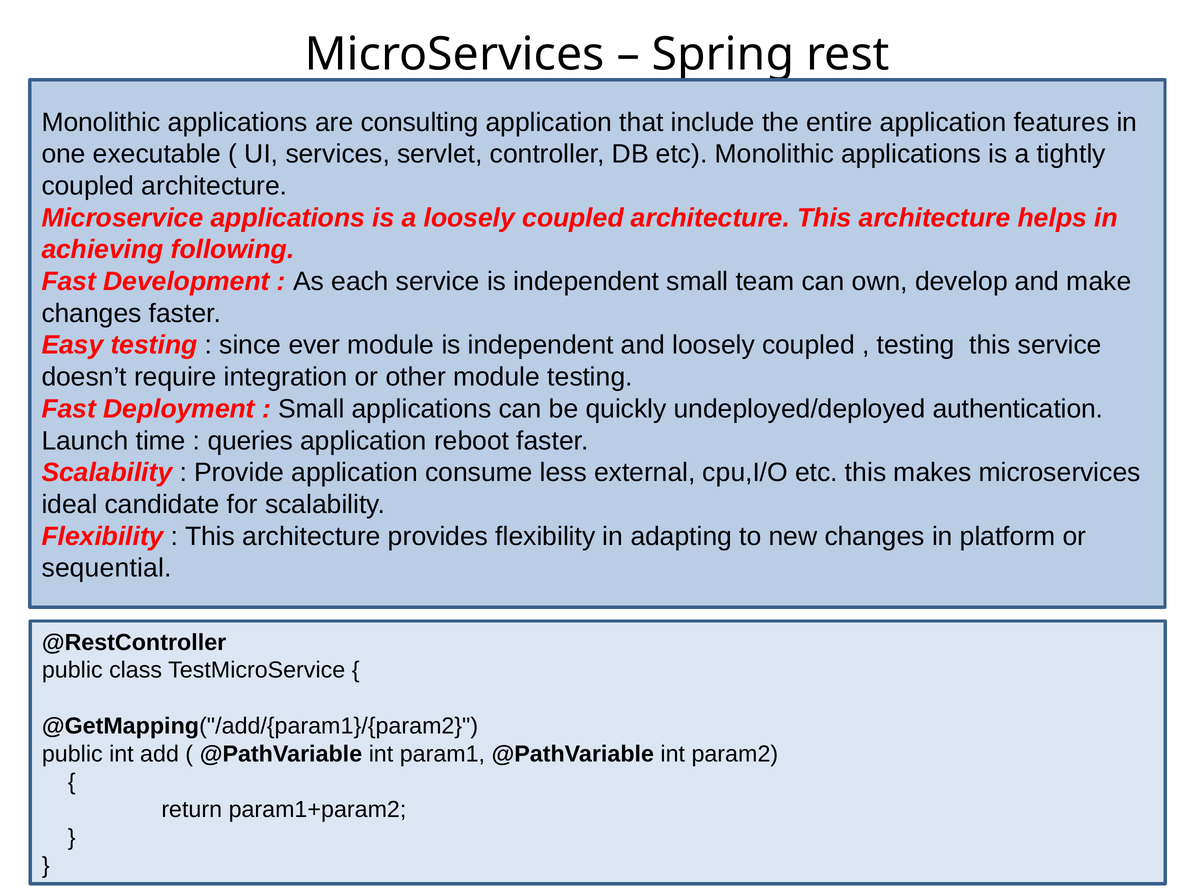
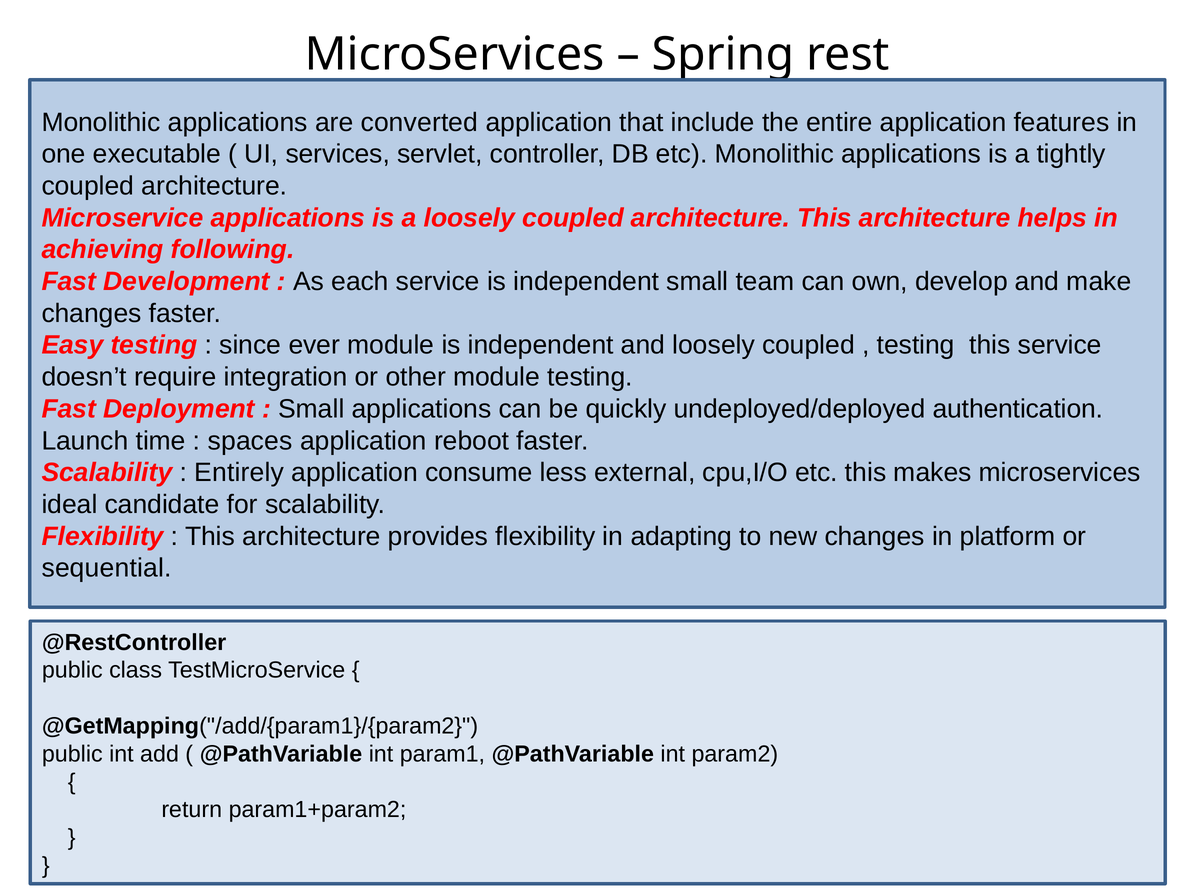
consulting: consulting -> converted (419, 122)
queries: queries -> spaces (250, 441)
Provide: Provide -> Entirely (239, 473)
